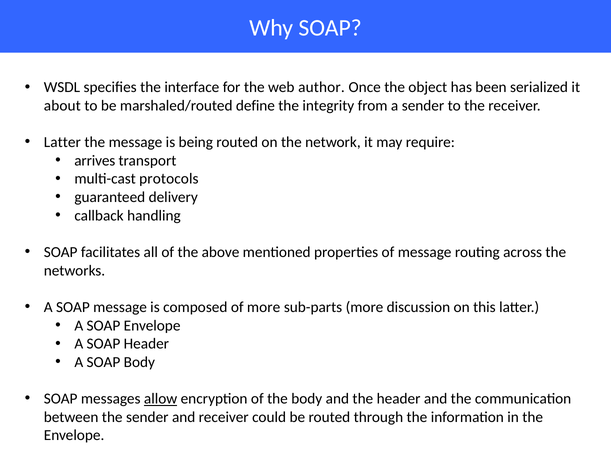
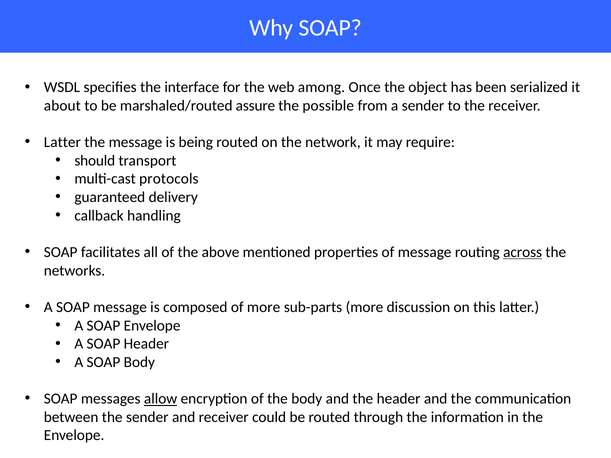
author: author -> among (321, 87)
define: define -> assure (255, 106)
integrity: integrity -> possible (328, 106)
arrives: arrives -> should (95, 161)
across underline: none -> present (523, 252)
